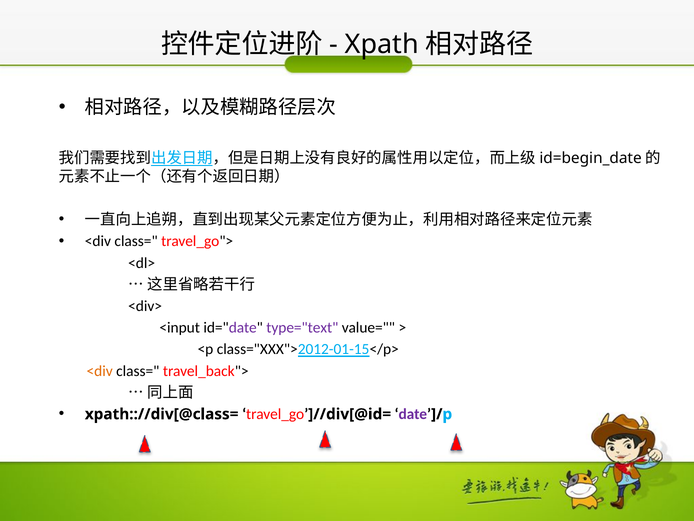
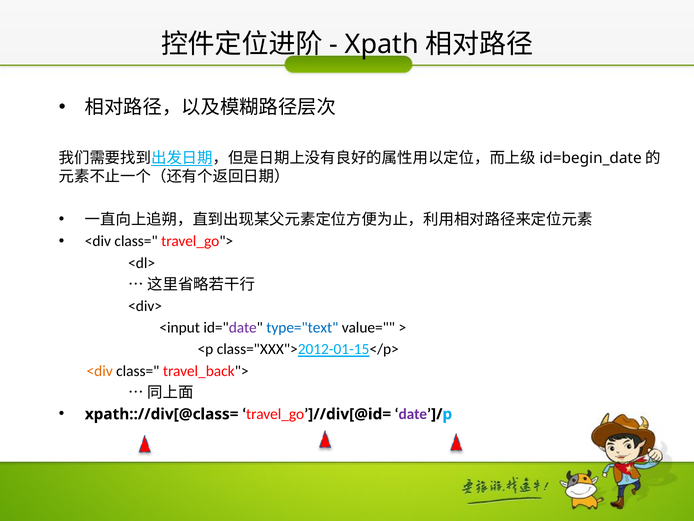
type="text colour: purple -> blue (302, 327)
